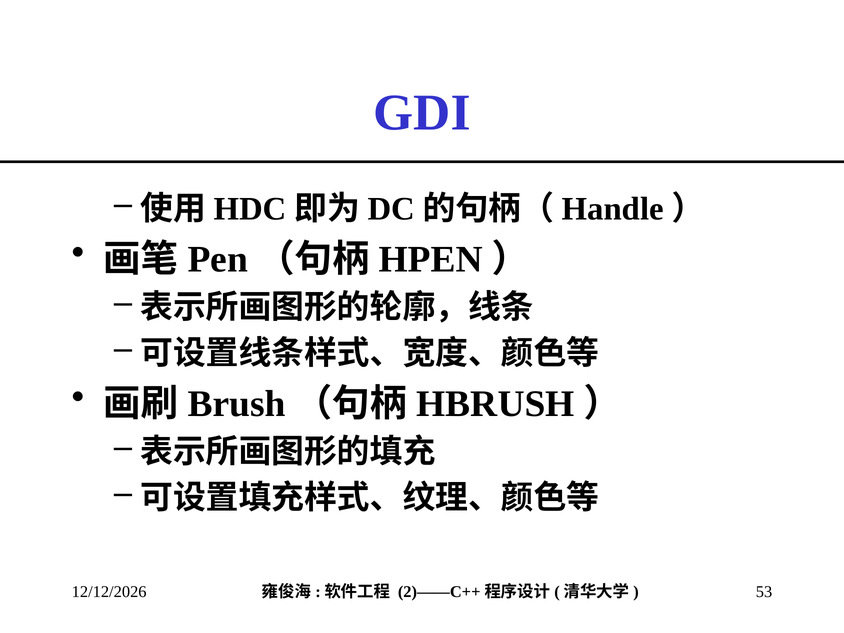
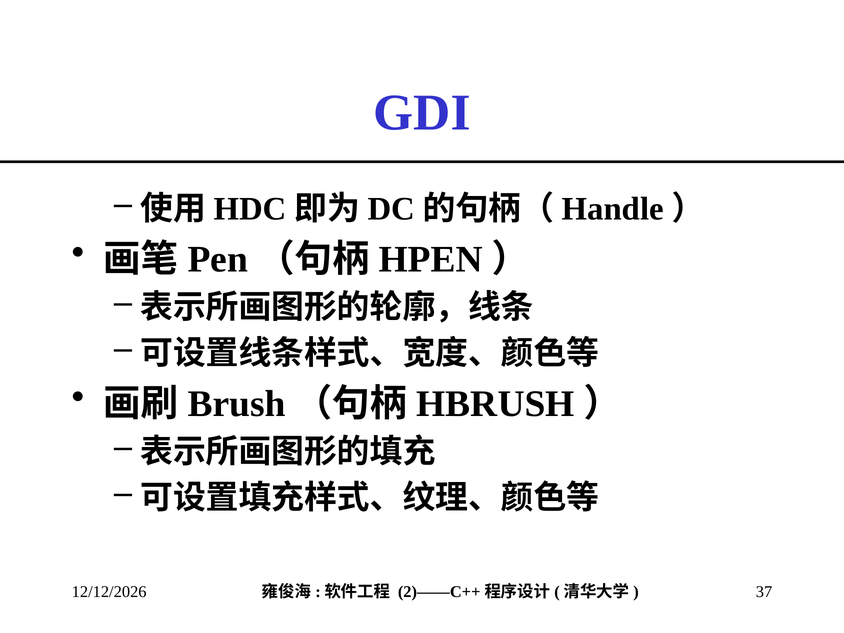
53: 53 -> 37 (764, 592)
